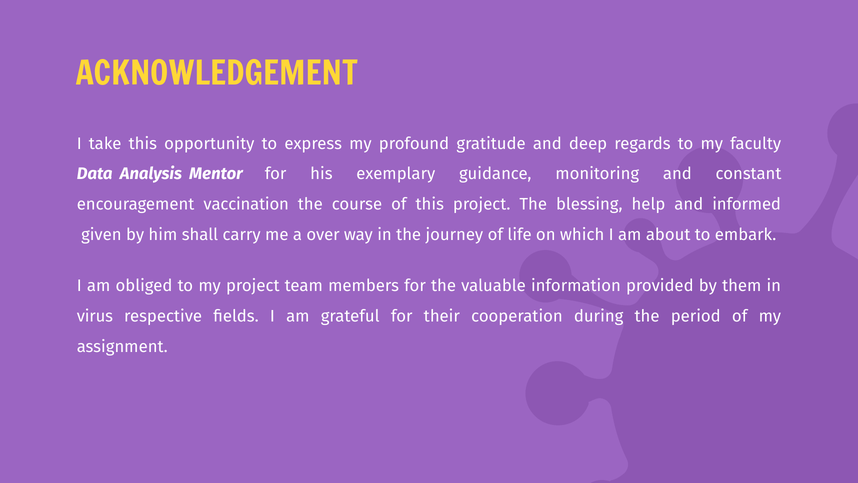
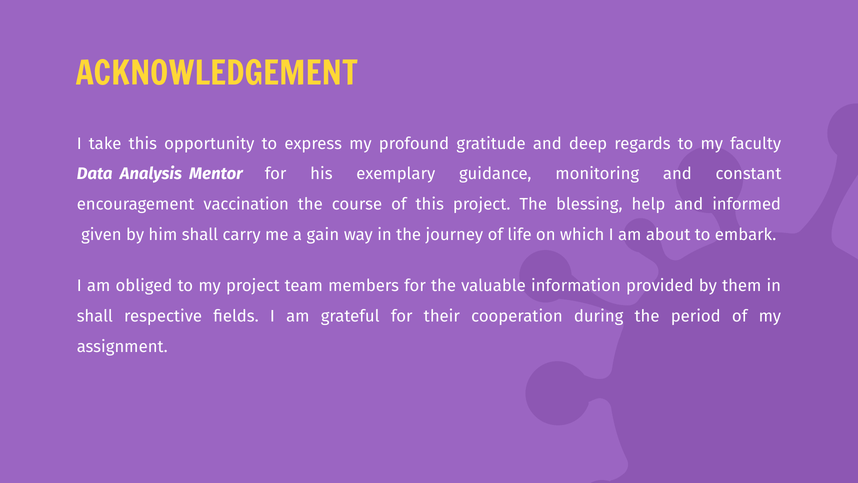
over: over -> gain (323, 235)
virus: virus -> shall (95, 316)
